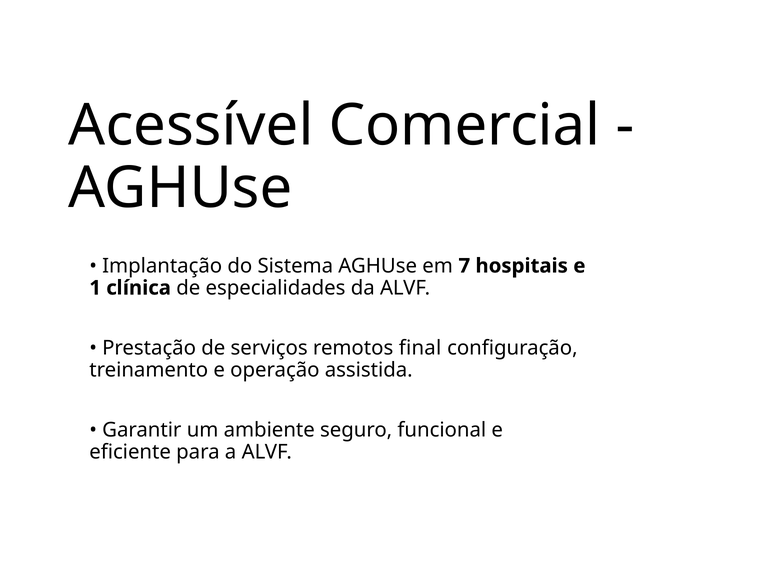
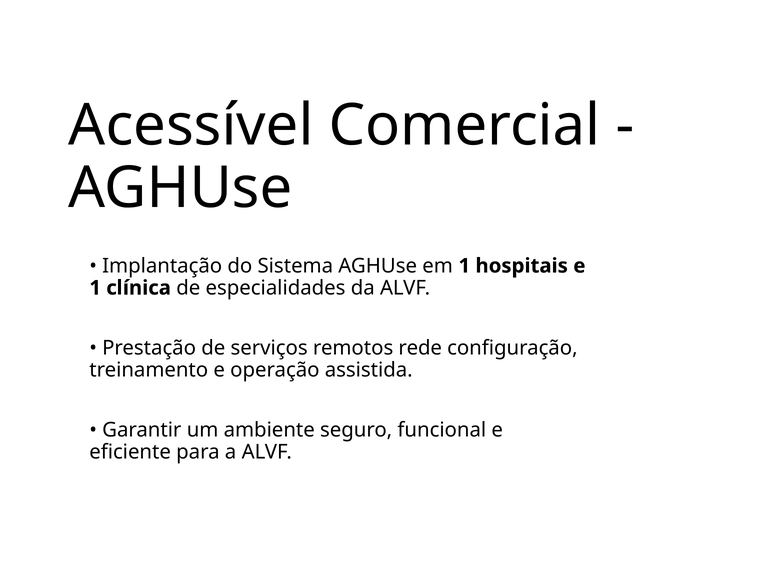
em 7: 7 -> 1 (464, 266)
final: final -> rede (420, 348)
